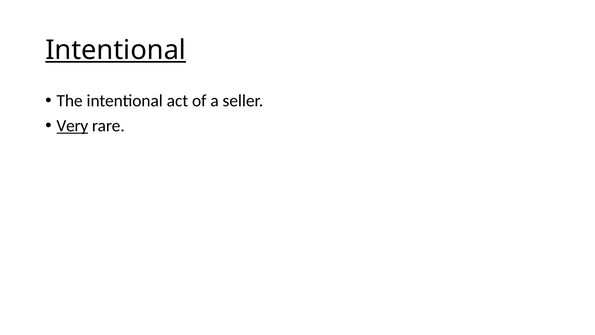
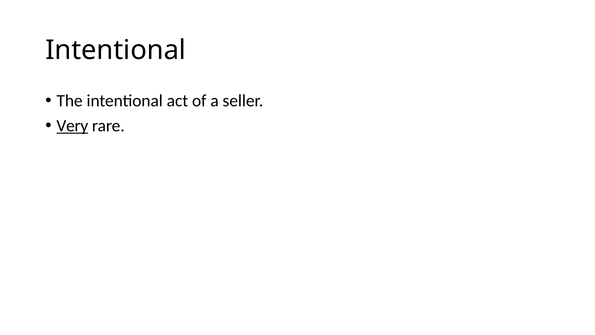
Intentional underline: present -> none (116, 50)
